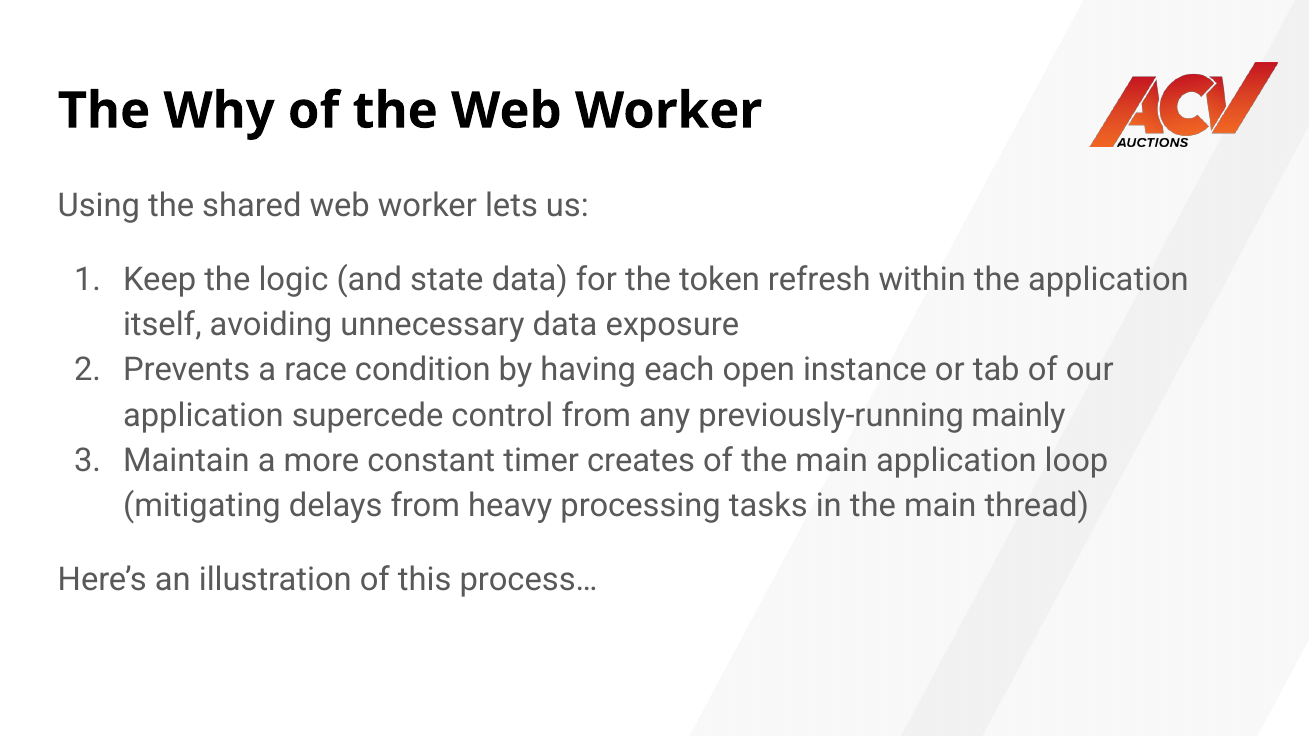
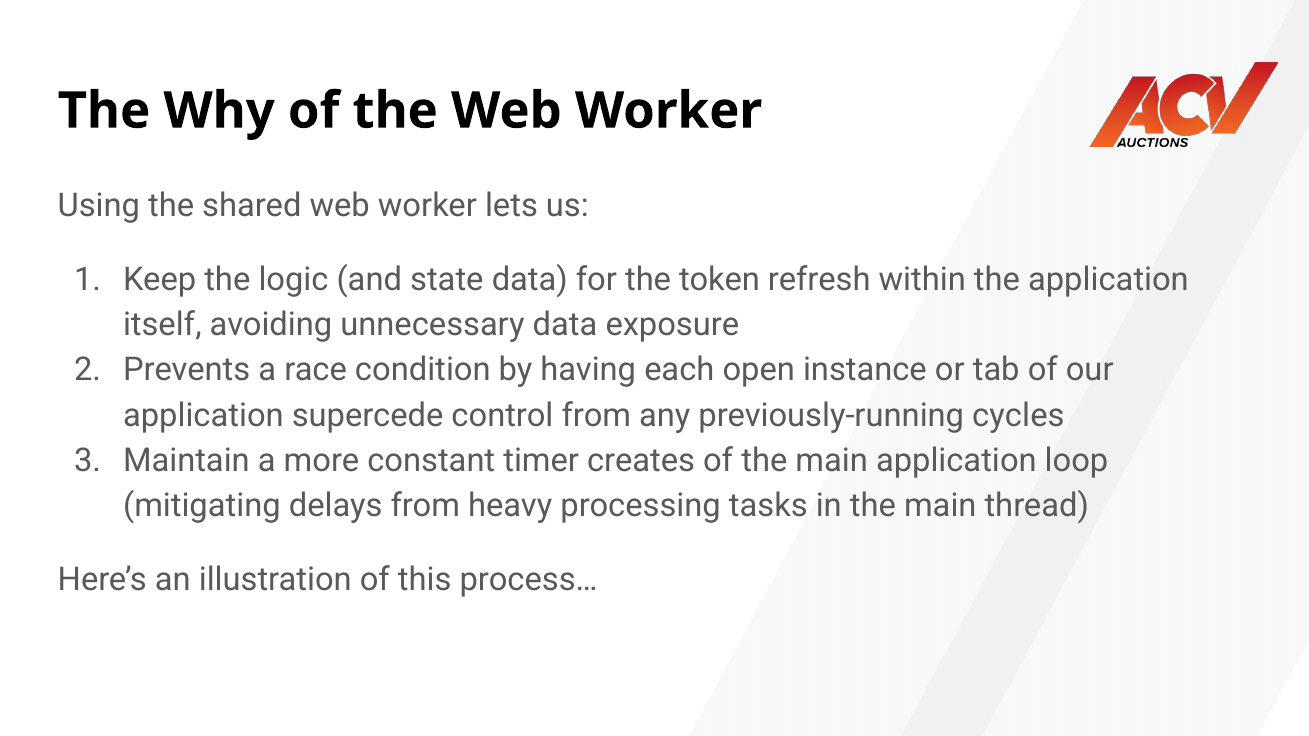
mainly: mainly -> cycles (1018, 416)
